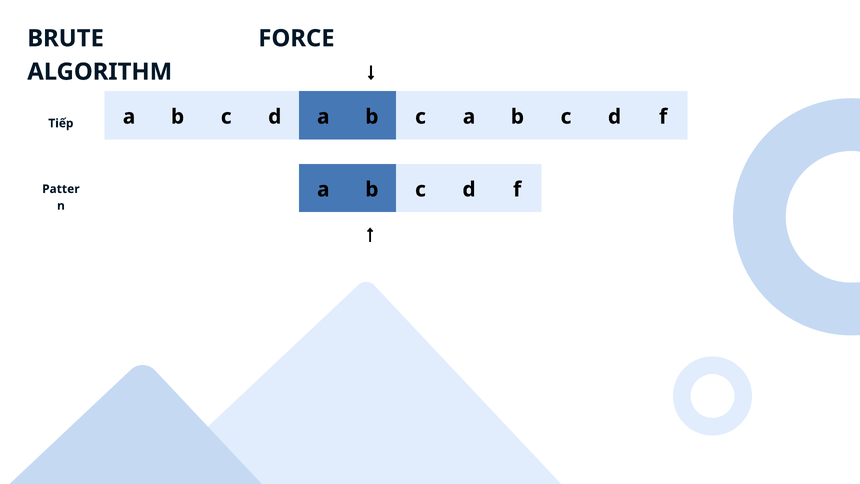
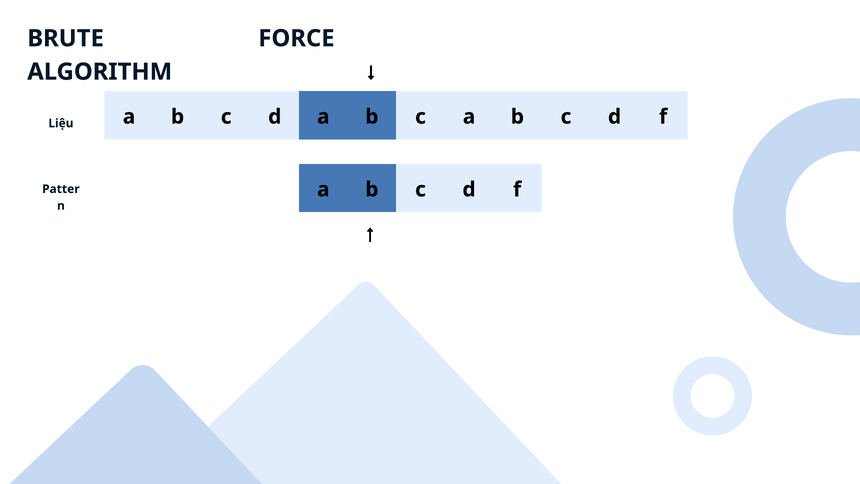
Tiếp: Tiếp -> Liệu (61, 123)
